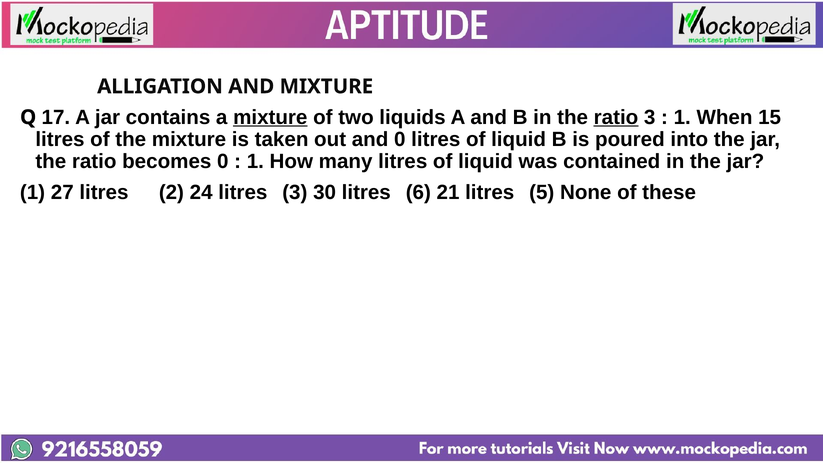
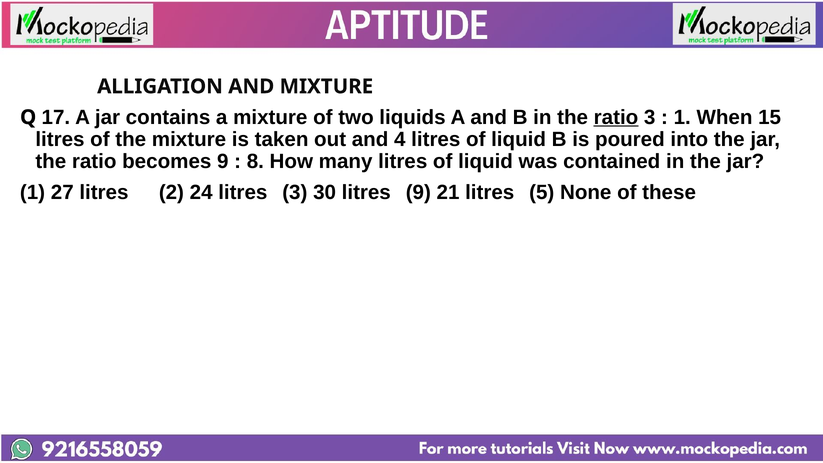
mixture underline: present -> none (270, 117)
and 0: 0 -> 4 (400, 139)
becomes 0: 0 -> 9 (223, 162)
1: 1 -> 8 (255, 162)
litres 6: 6 -> 9 (418, 192)
